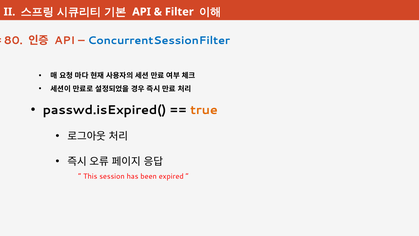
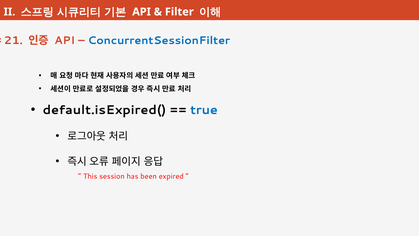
80: 80 -> 21 (13, 41)
passwd.isExpired(: passwd.isExpired( -> default.isExpired( (104, 110)
true colour: orange -> blue (204, 110)
